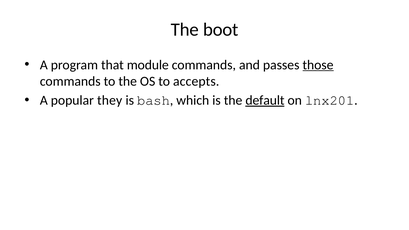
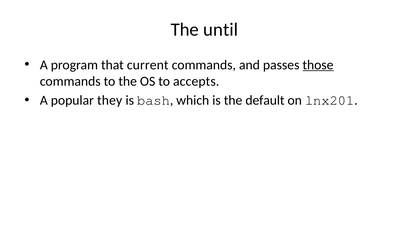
boot: boot -> until (221, 30)
module: module -> current (148, 65)
default underline: present -> none (265, 100)
